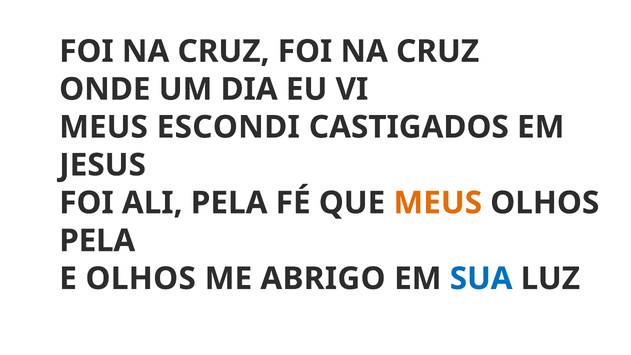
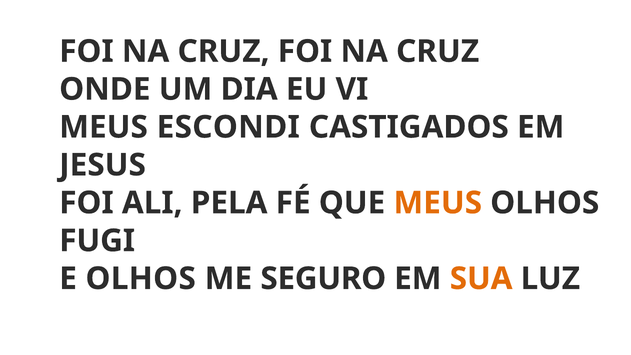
PELA: PELA -> FUGI (97, 241)
ABRIGO: ABRIGO -> SEGURO (323, 279)
SUA colour: blue -> orange (481, 279)
